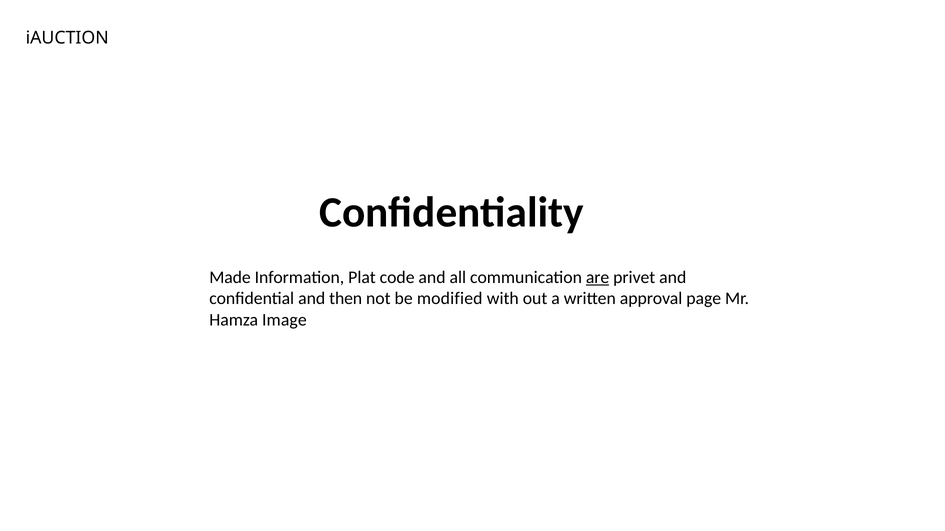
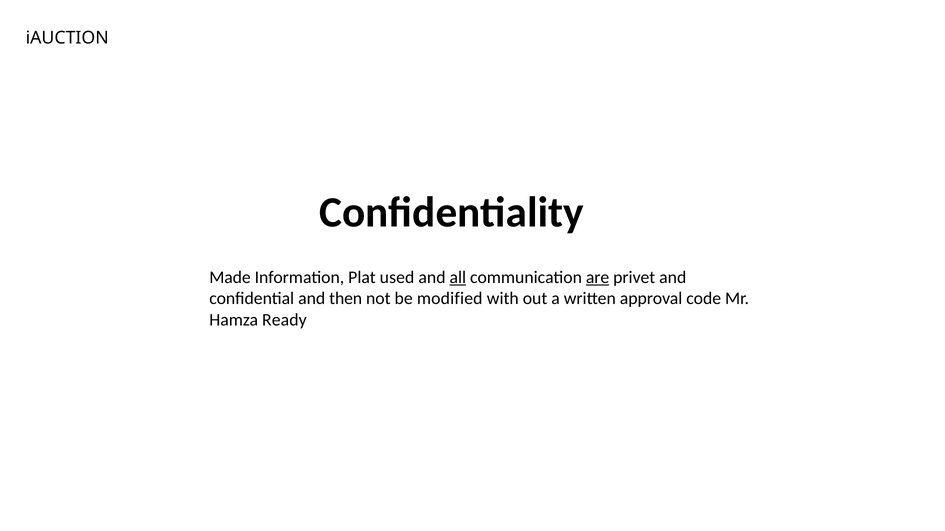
code: code -> used (397, 278)
all underline: none -> present (458, 278)
page: page -> code (704, 299)
Image: Image -> Ready (284, 320)
